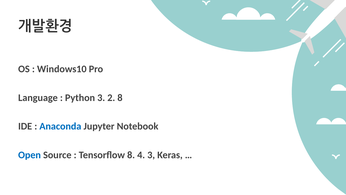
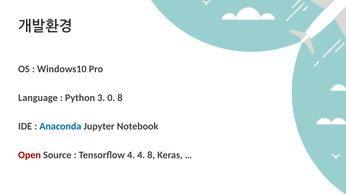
2: 2 -> 0 (111, 98)
Open colour: blue -> red (30, 155)
Tensorflow 8: 8 -> 4 (131, 155)
4 3: 3 -> 8 (151, 155)
